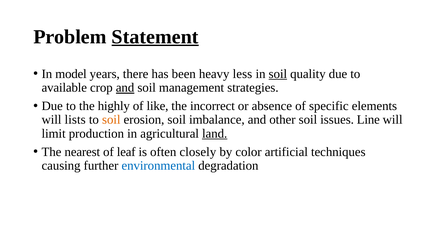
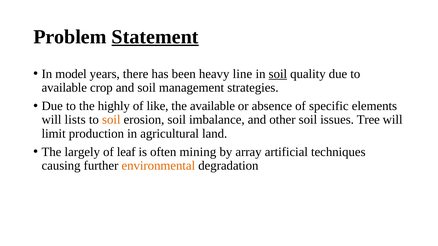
less: less -> line (242, 74)
and underline: present -> none (125, 88)
the incorrect: incorrect -> available (212, 106)
Line: Line -> Tree (368, 120)
land underline: present -> none (215, 134)
nearest: nearest -> largely (82, 152)
closely: closely -> mining (198, 152)
color: color -> array (249, 152)
environmental colour: blue -> orange (158, 166)
